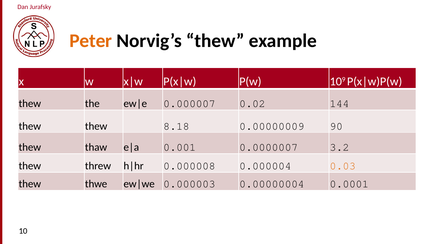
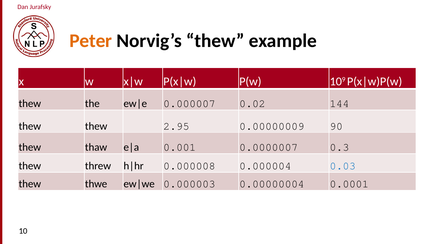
8.18: 8.18 -> 2.95 (176, 126)
3.2: 3.2 -> 0.3 (339, 147)
0.03 colour: orange -> blue (343, 166)
